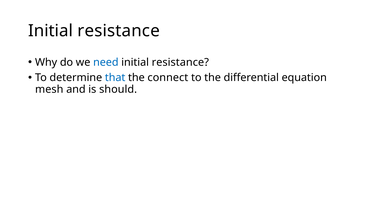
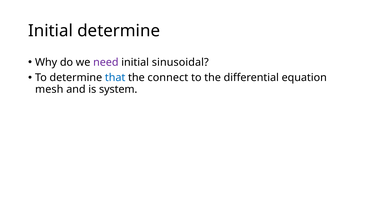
resistance: resistance -> determine (119, 31)
need colour: blue -> purple (106, 62)
resistance: resistance -> sinusoidal (180, 62)
should: should -> system (118, 89)
